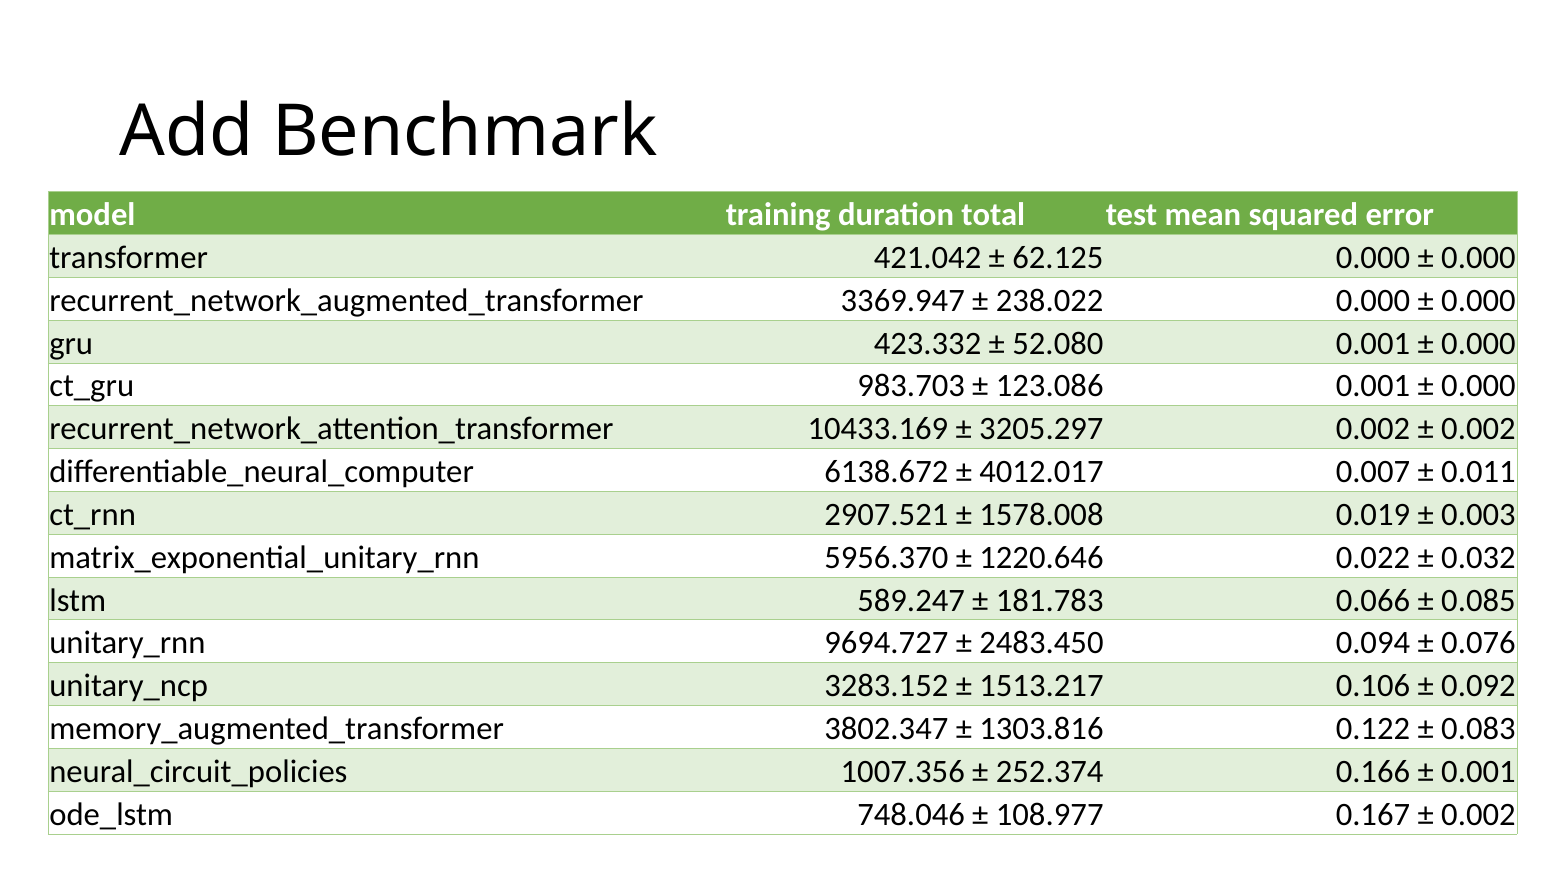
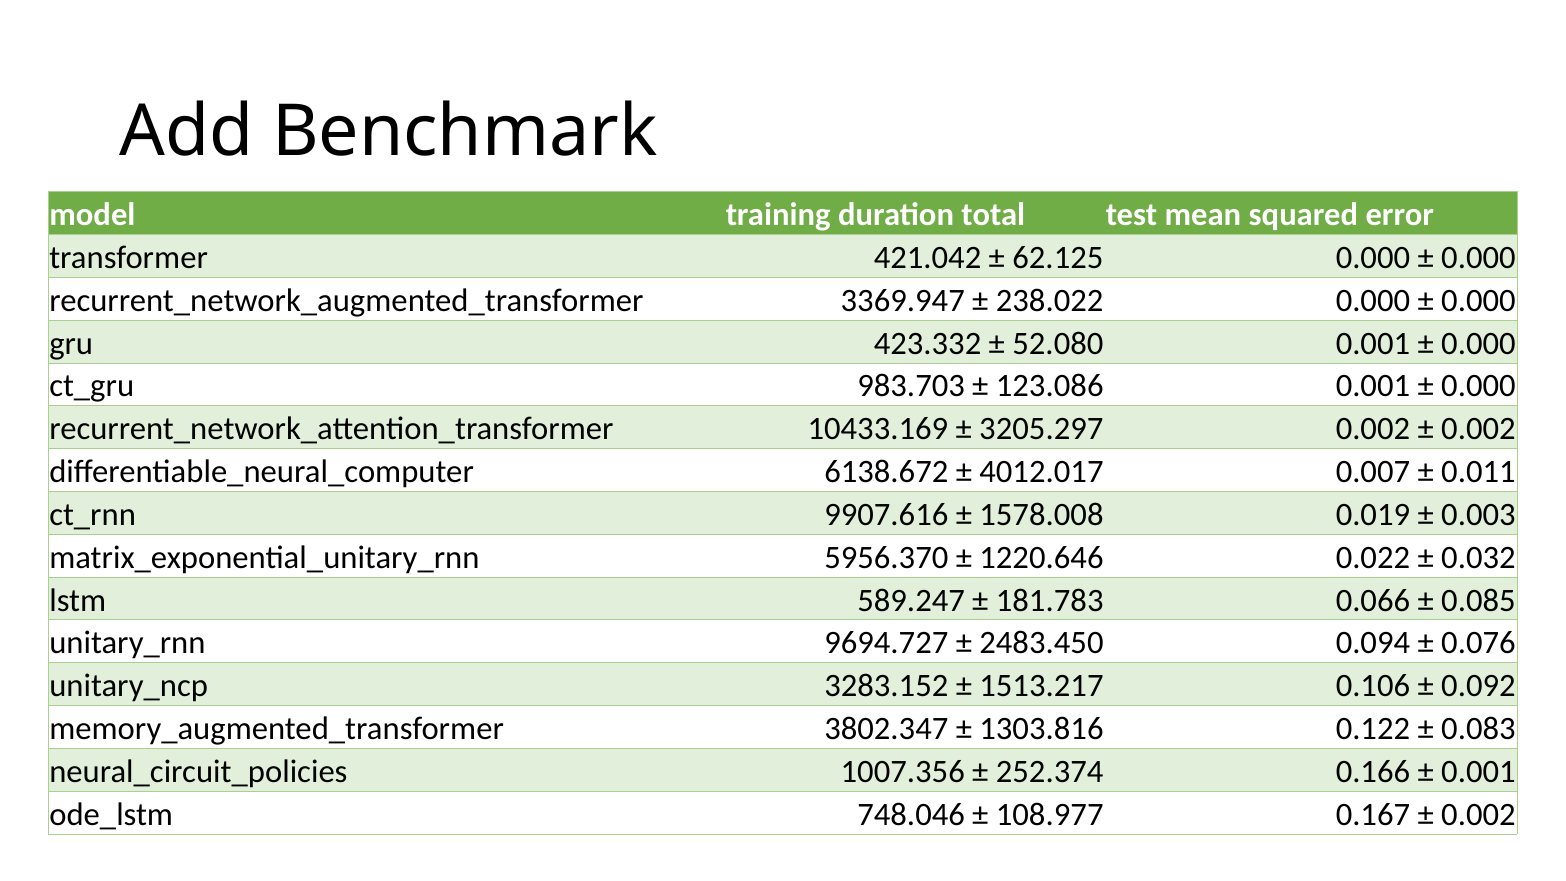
2907.521: 2907.521 -> 9907.616 (886, 515)
